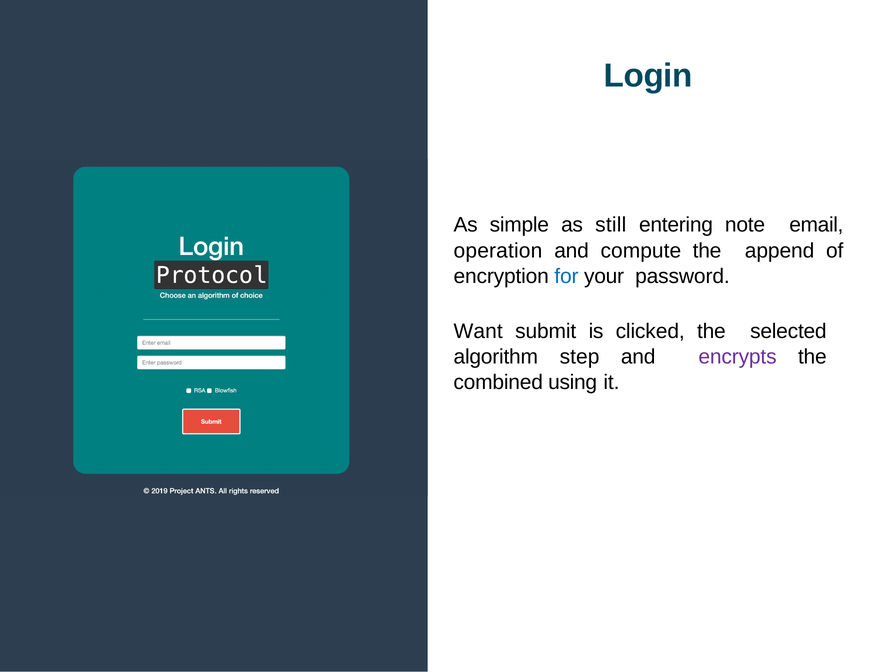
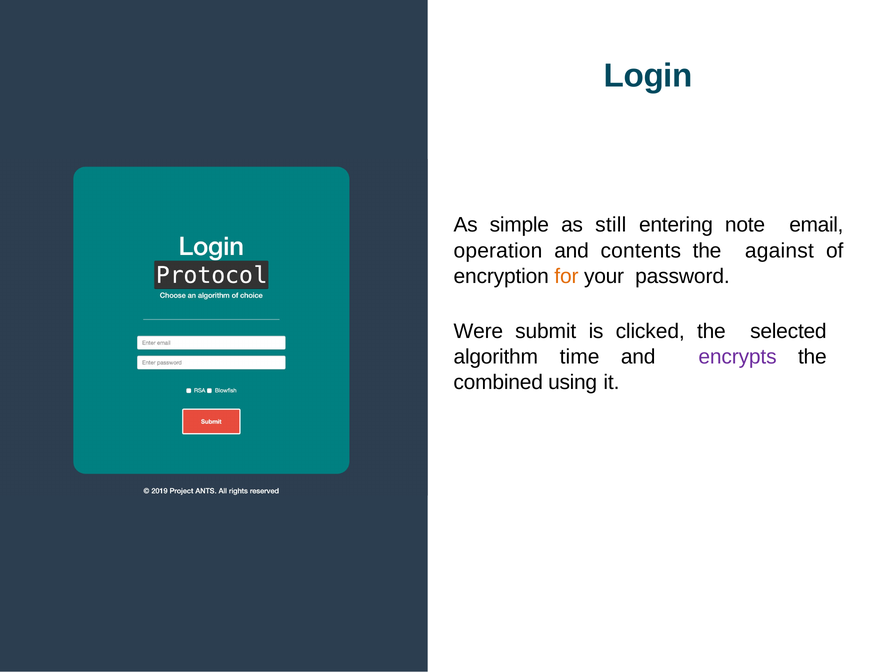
compute: compute -> contents (641, 251)
append: append -> against (779, 251)
for colour: blue -> orange (566, 276)
Want: Want -> Were (478, 331)
step: step -> time (580, 357)
